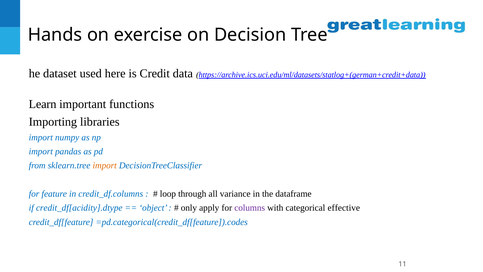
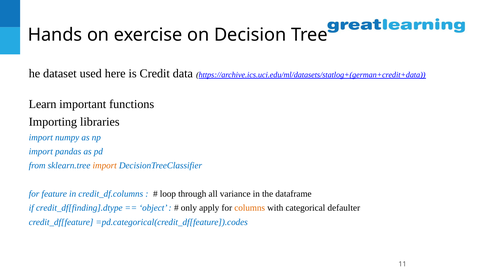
credit_df[acidity].dtype: credit_df[acidity].dtype -> credit_df[finding].dtype (79, 208)
columns colour: purple -> orange (250, 208)
effective: effective -> defaulter (344, 208)
